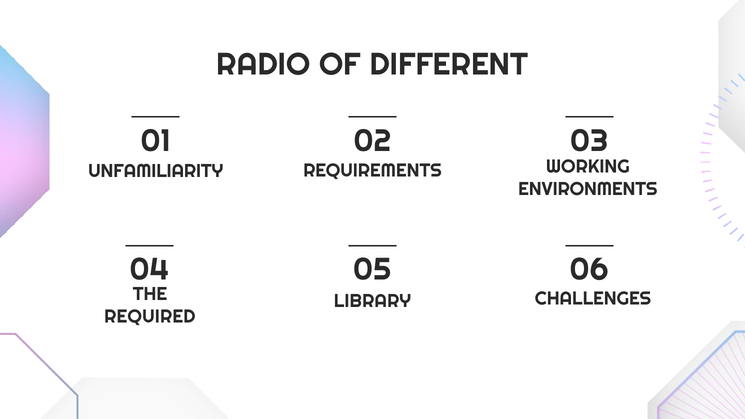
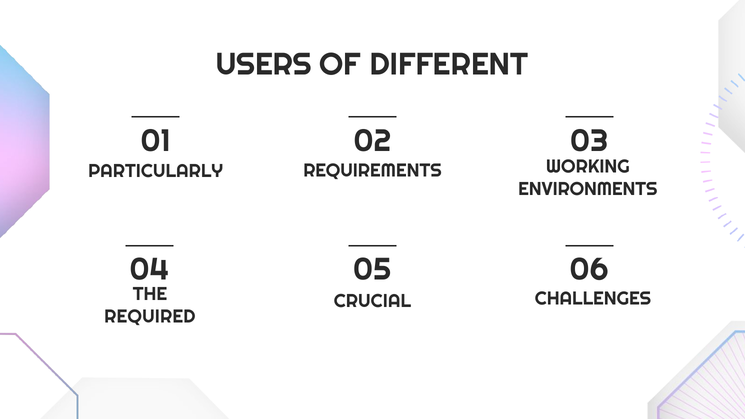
RADIO: RADIO -> USERS (264, 64)
UNFAMILIARITY: UNFAMILIARITY -> PARTICULARLY (156, 171)
LIBRARY: LIBRARY -> CRUCIAL (372, 301)
